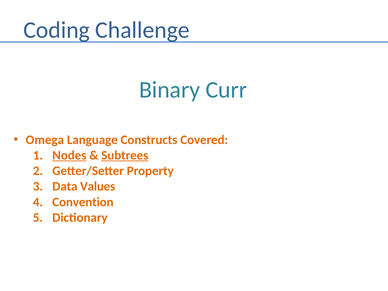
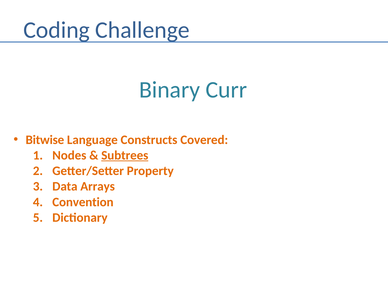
Omega: Omega -> Bitwise (45, 140)
Nodes underline: present -> none (69, 155)
Values: Values -> Arrays (98, 186)
